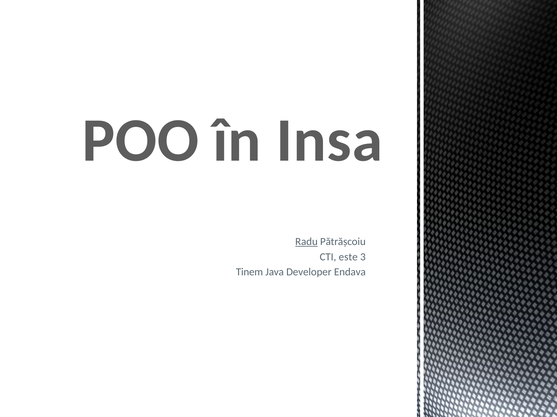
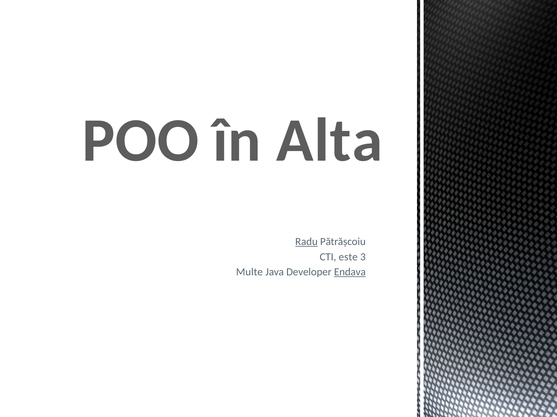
Insa: Insa -> Alta (329, 141)
Tinem: Tinem -> Multe (249, 272)
Endava underline: none -> present (350, 272)
